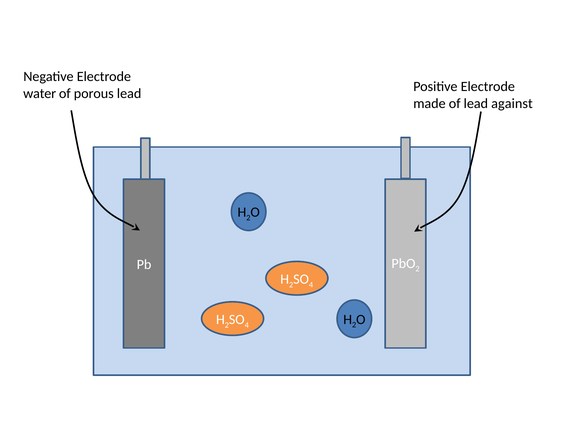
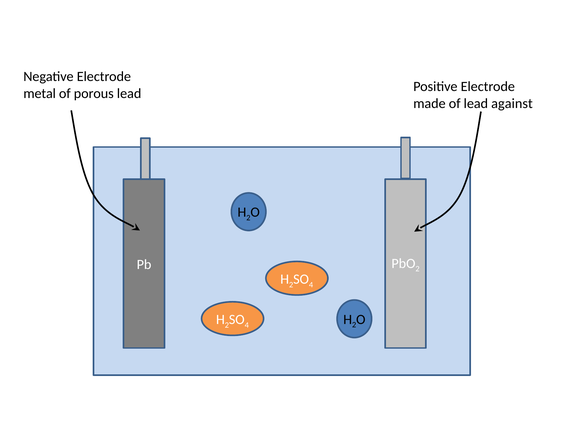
water: water -> metal (40, 93)
